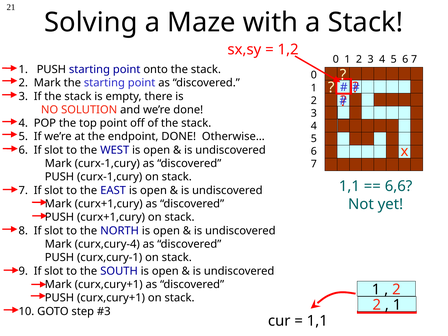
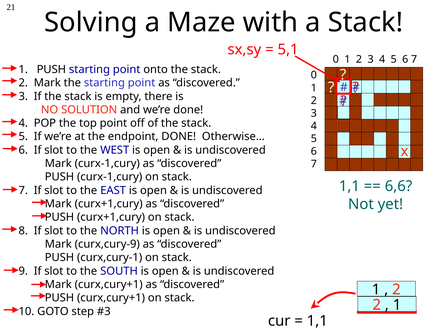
1,2: 1,2 -> 5,1 (288, 50)
curx,cury-4: curx,cury-4 -> curx,cury-9 (107, 244)
